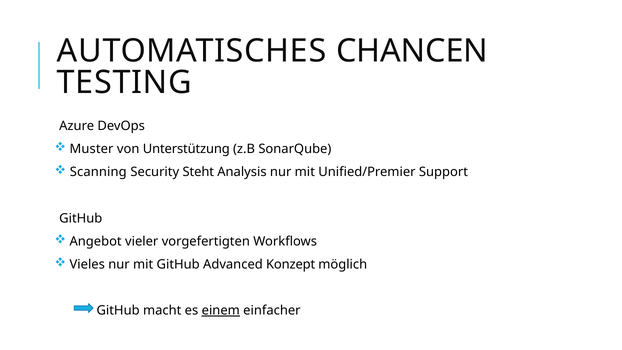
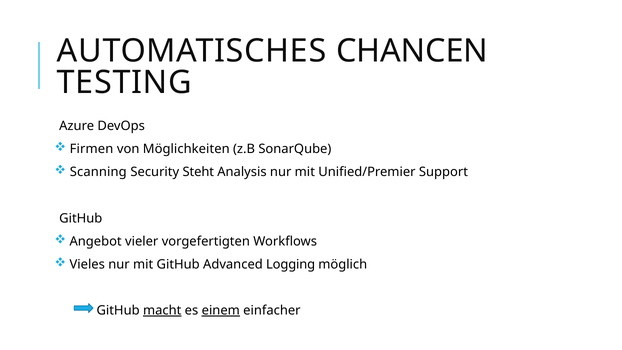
Muster: Muster -> Firmen (92, 149)
Unterstützung: Unterstützung -> Möglichkeiten (186, 149)
Konzept: Konzept -> Logging (291, 264)
macht underline: none -> present (162, 310)
